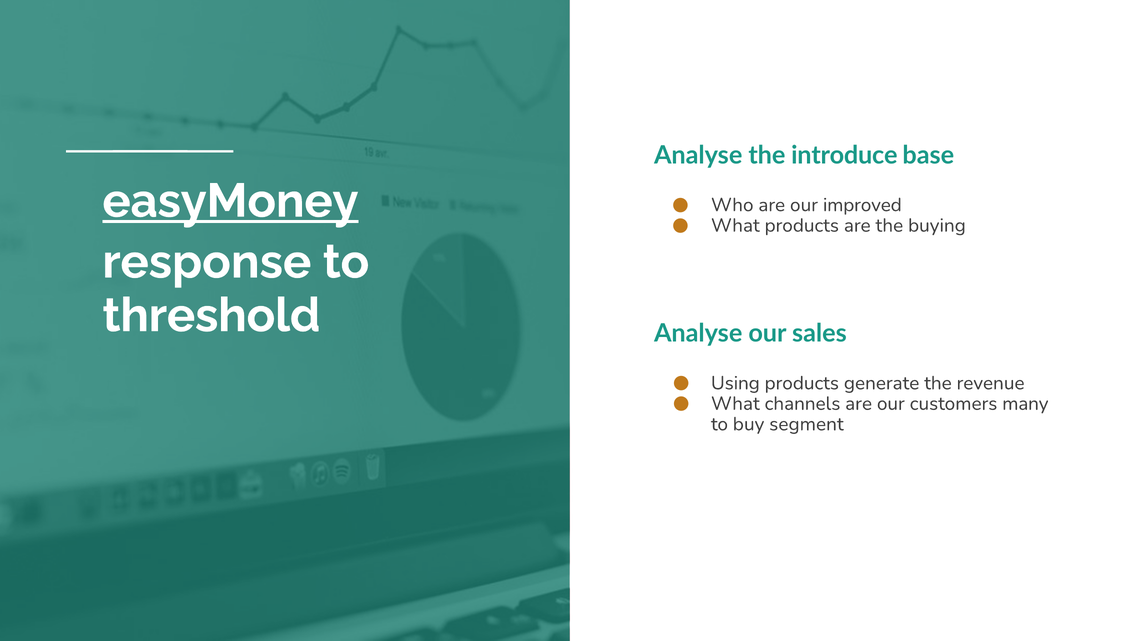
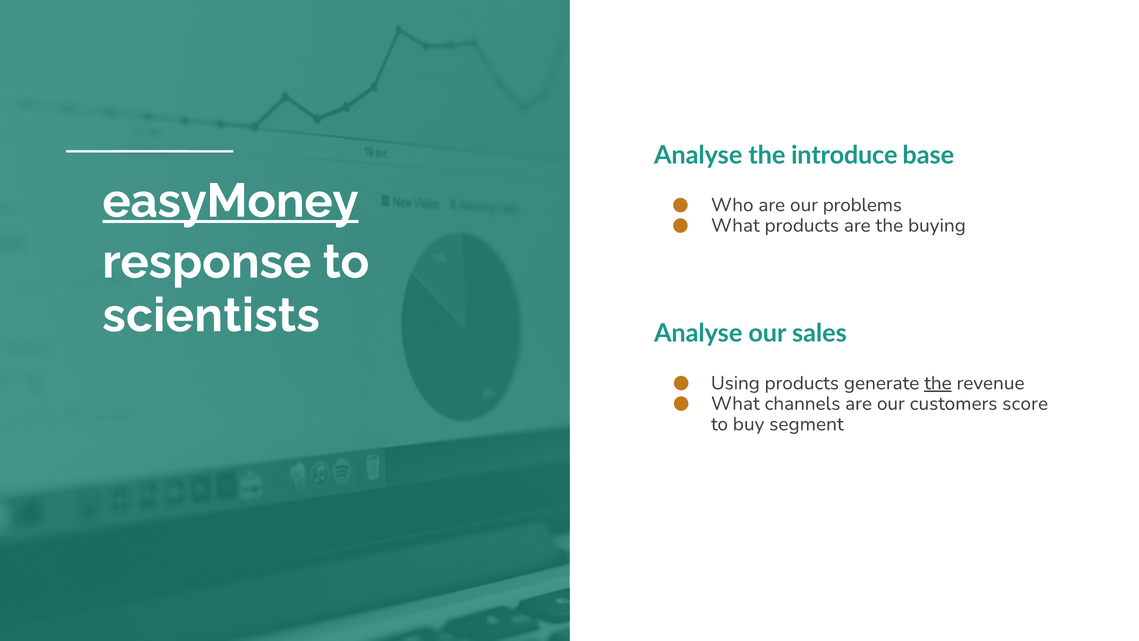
improved: improved -> problems (862, 205)
threshold: threshold -> scientists (211, 315)
the underline: none -> present (938, 383)
many: many -> score (1025, 403)
